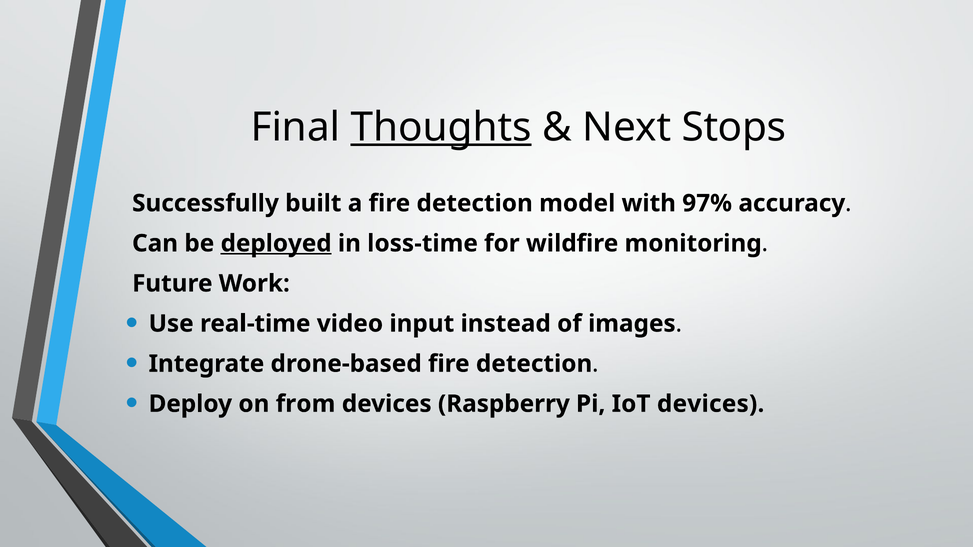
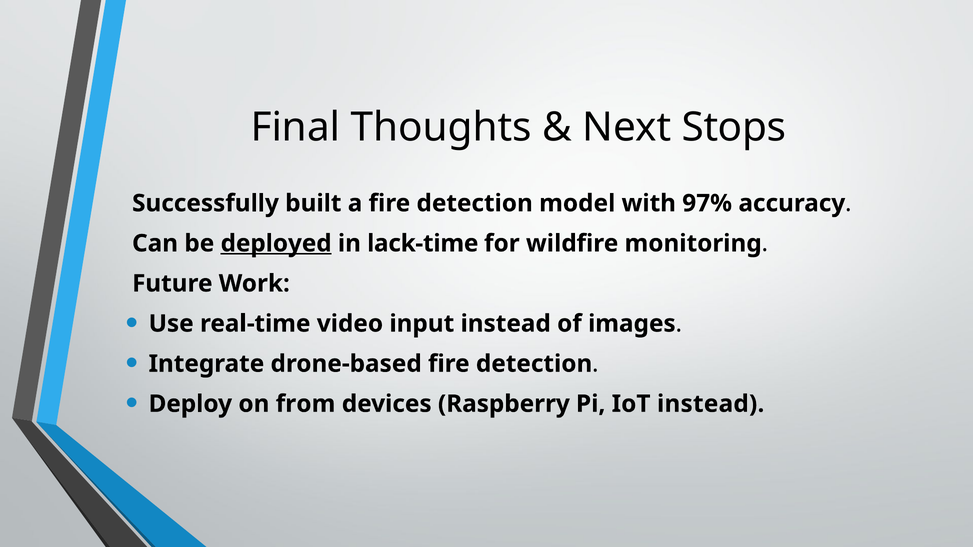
Thoughts underline: present -> none (441, 127)
loss-time: loss-time -> lack-time (423, 244)
IoT devices: devices -> instead (711, 404)
